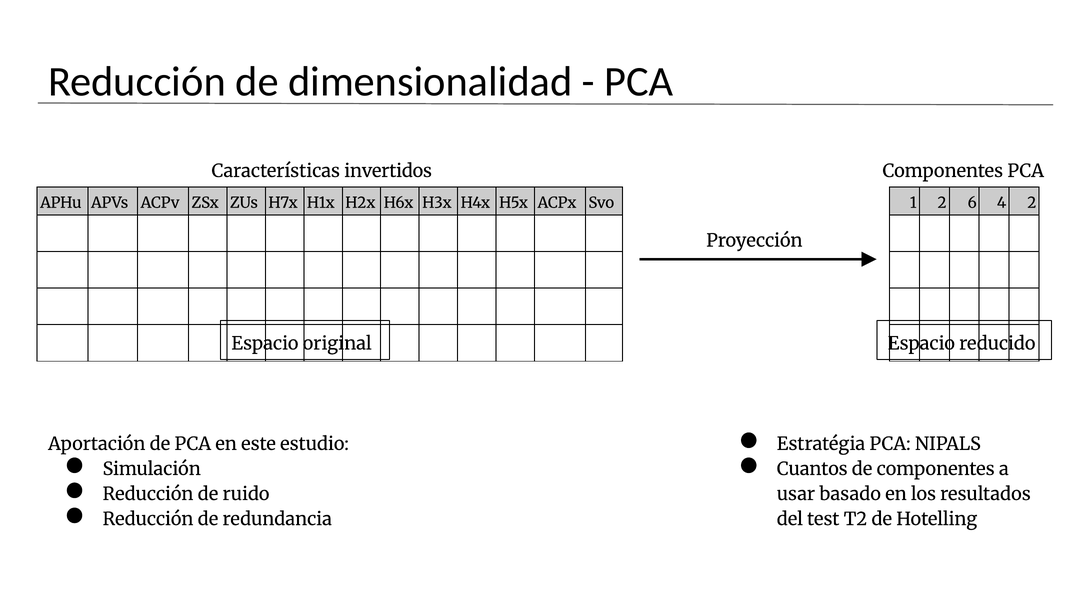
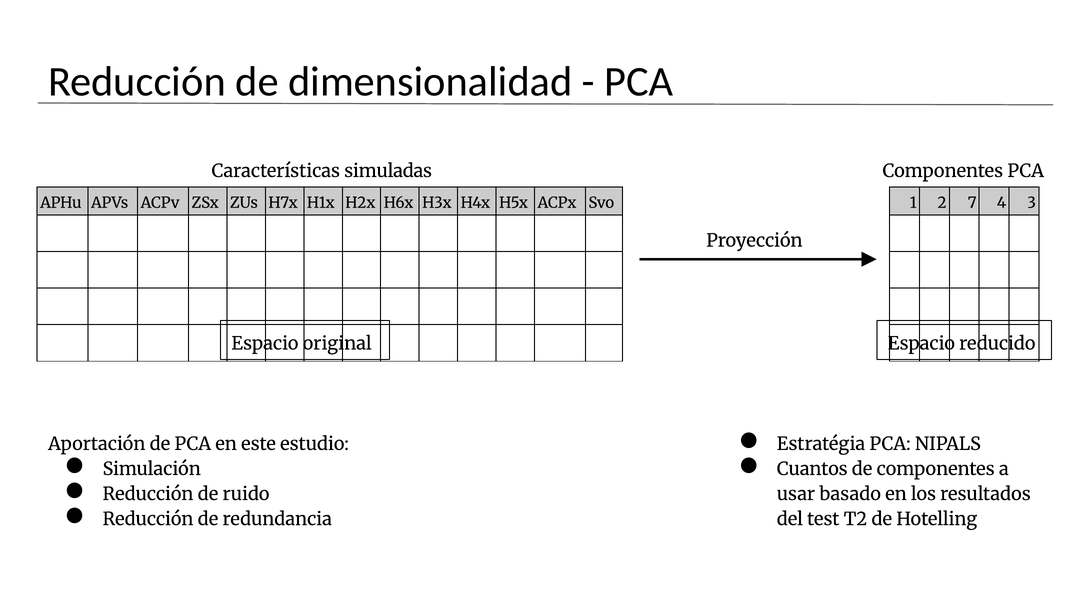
invertidos: invertidos -> simuladas (388, 171)
6: 6 -> 7 (972, 203)
4 2: 2 -> 3 (1032, 203)
